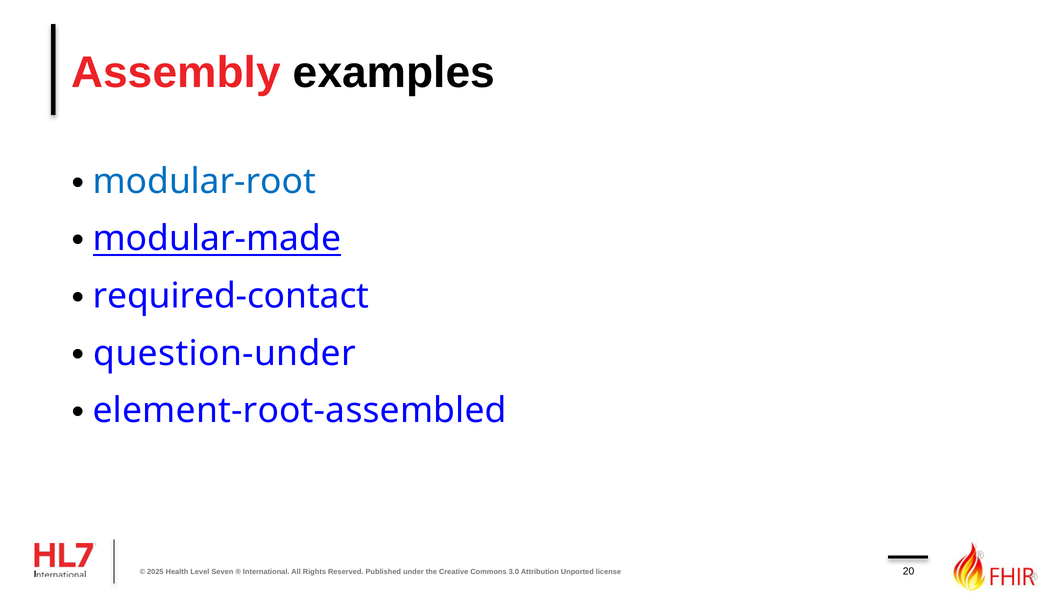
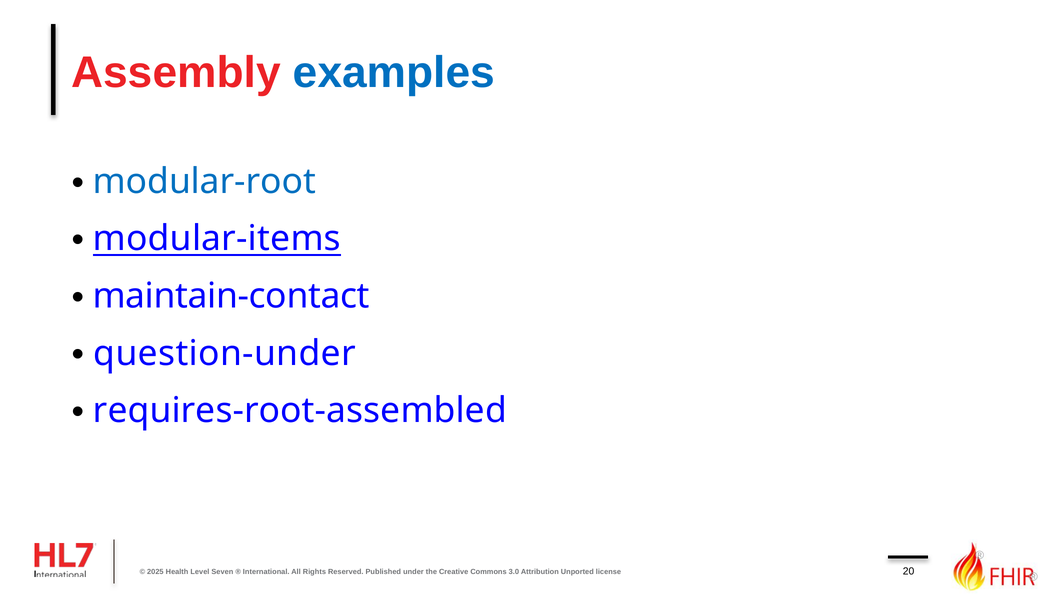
examples colour: black -> blue (394, 73)
modular-made: modular-made -> modular-items (217, 239)
required-contact: required-contact -> maintain-contact (231, 296)
element-root-assembled: element-root-assembled -> requires-root-assembled (300, 411)
